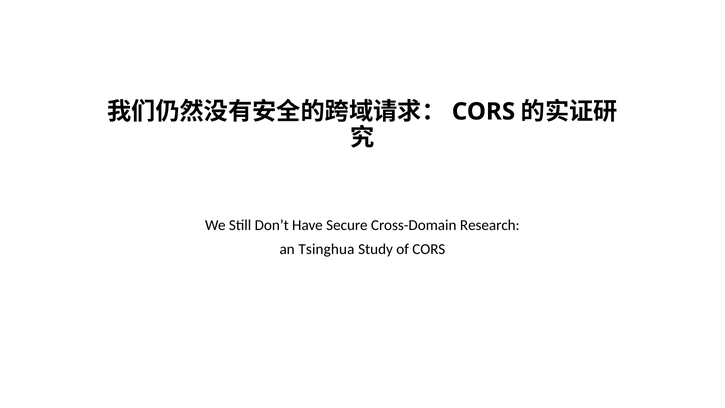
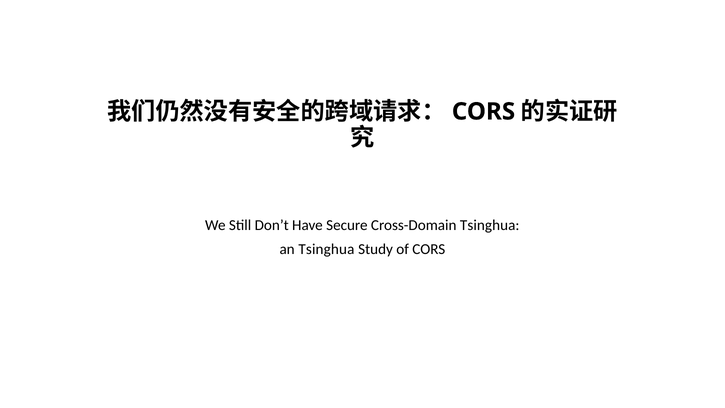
Cross-Domain Research: Research -> Tsinghua (490, 225)
